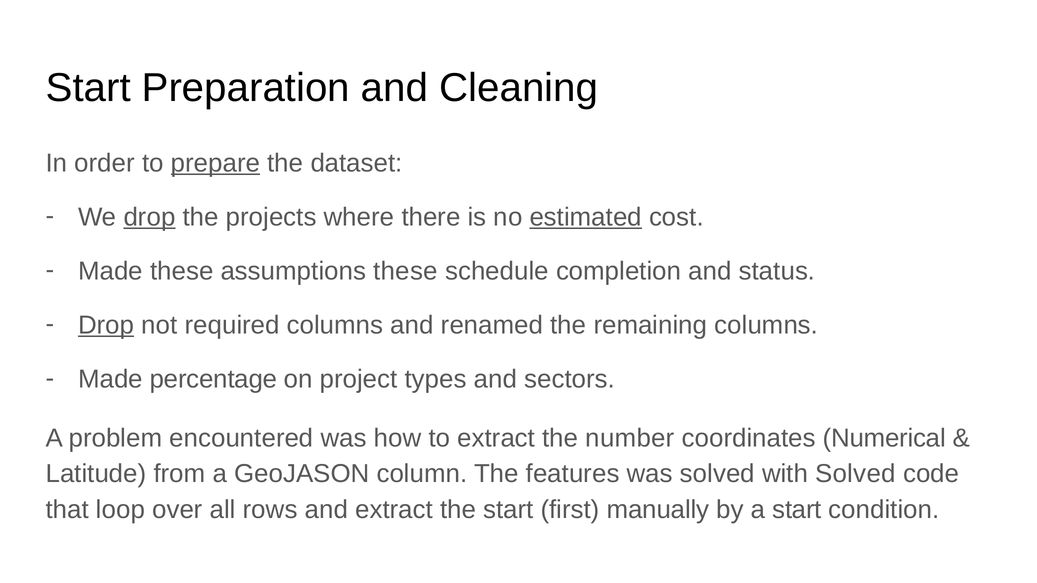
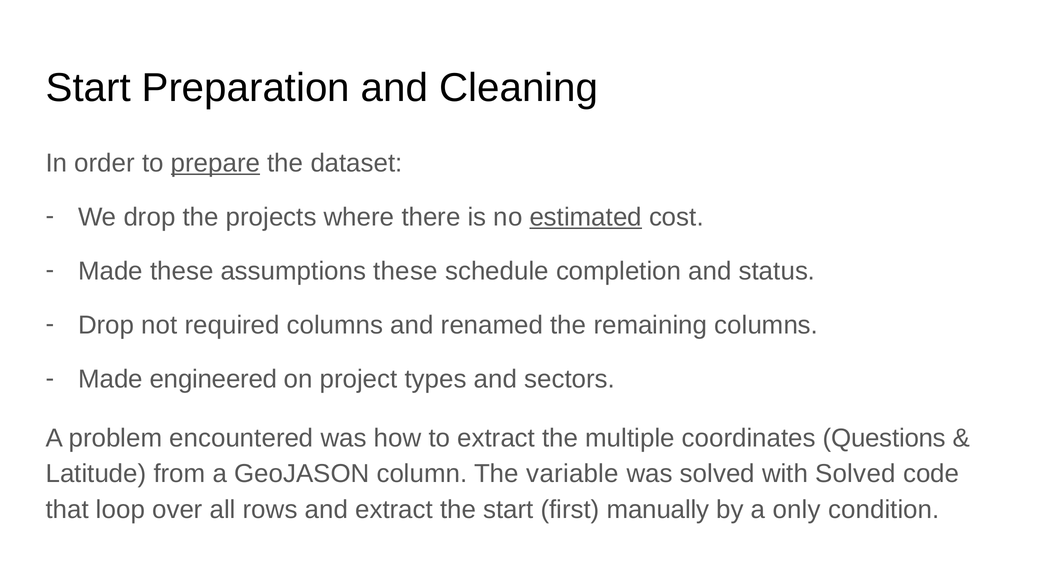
drop underline: present -> none (150, 217)
Drop underline: present -> none (106, 325)
percentage: percentage -> engineered (213, 380)
number: number -> multiple (630, 438)
Numerical: Numerical -> Questions (884, 438)
features: features -> variable (573, 474)
a start: start -> only (797, 510)
